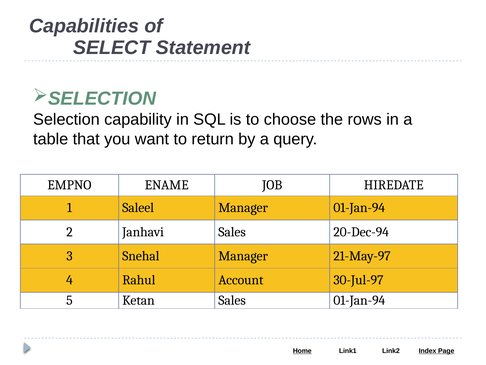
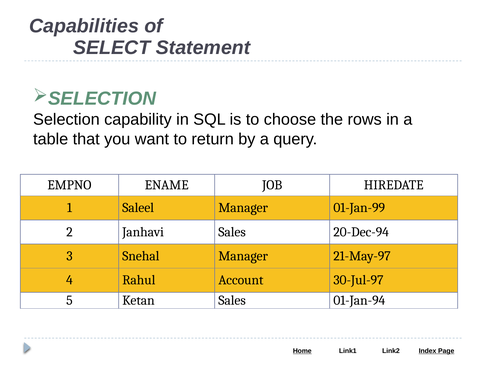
Manager 01-Jan-94: 01-Jan-94 -> 01-Jan-99 (359, 207)
